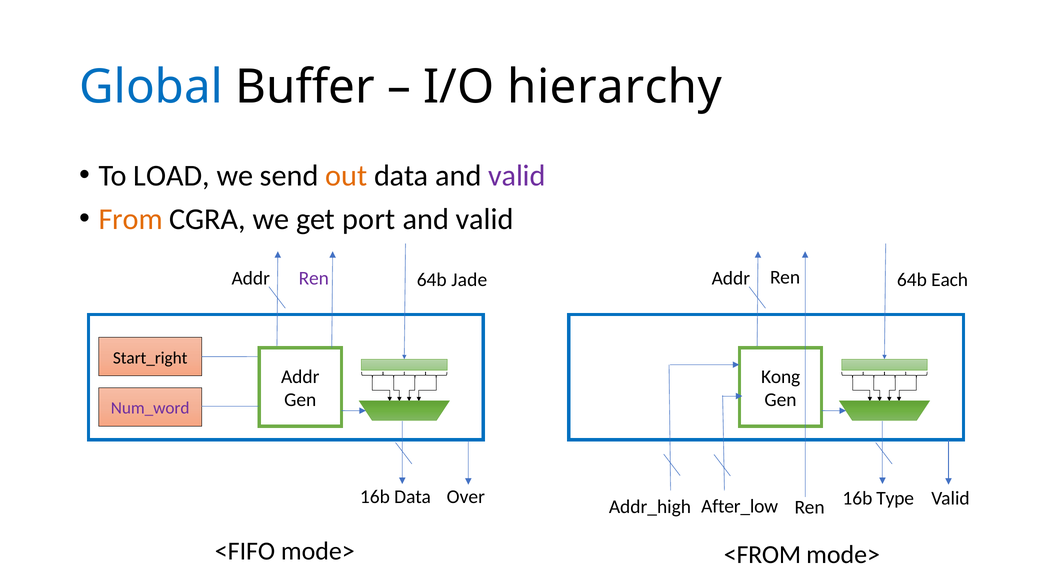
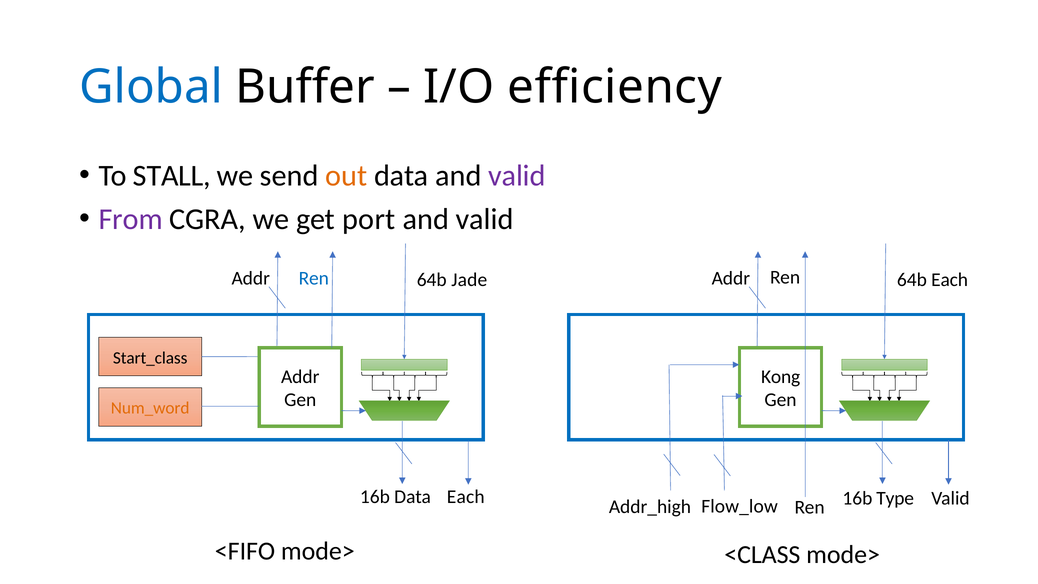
hierarchy: hierarchy -> efficiency (615, 87)
LOAD: LOAD -> STALL (172, 175)
From colour: orange -> purple (131, 219)
Ren colour: purple -> blue (314, 278)
Start_right: Start_right -> Start_class (150, 358)
Num_word colour: purple -> orange (150, 408)
Data Over: Over -> Each (466, 496)
After_low: After_low -> Flow_low (740, 506)
<FROM: <FROM -> <CLASS (762, 554)
